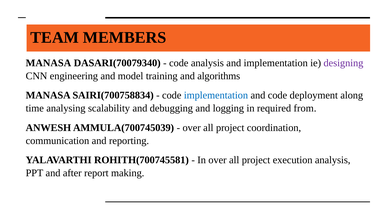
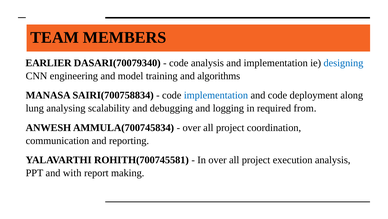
MANASA: MANASA -> EARLIER (49, 63)
designing colour: purple -> blue (343, 63)
time: time -> lung (35, 108)
AMMULA(700745039: AMMULA(700745039 -> AMMULA(700745834 (124, 127)
after: after -> with (72, 172)
